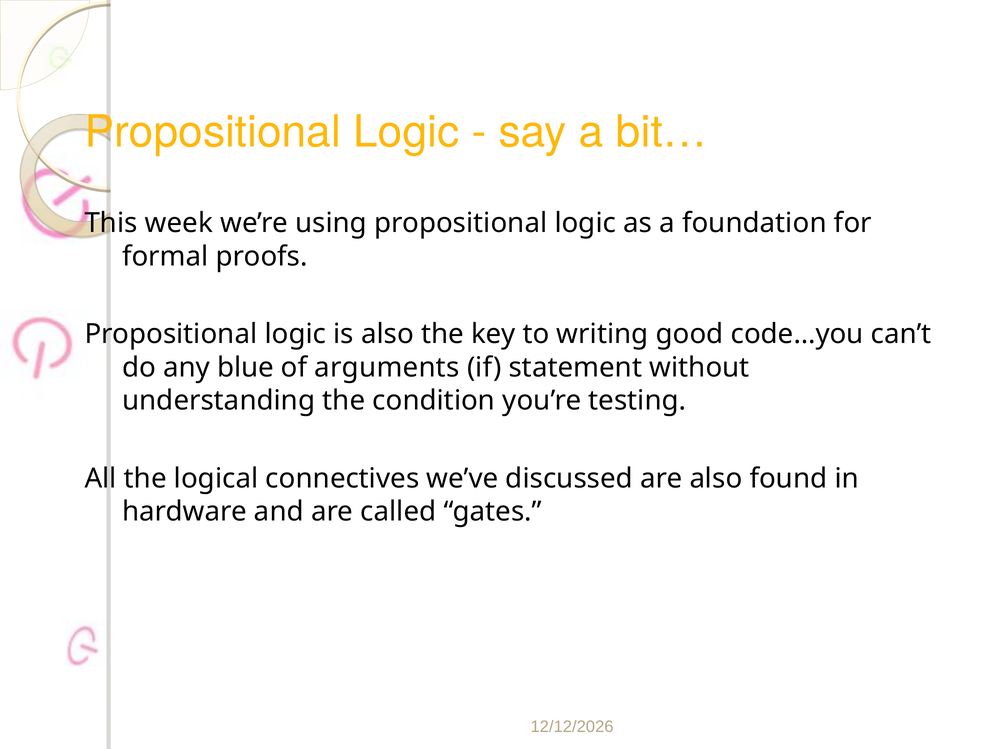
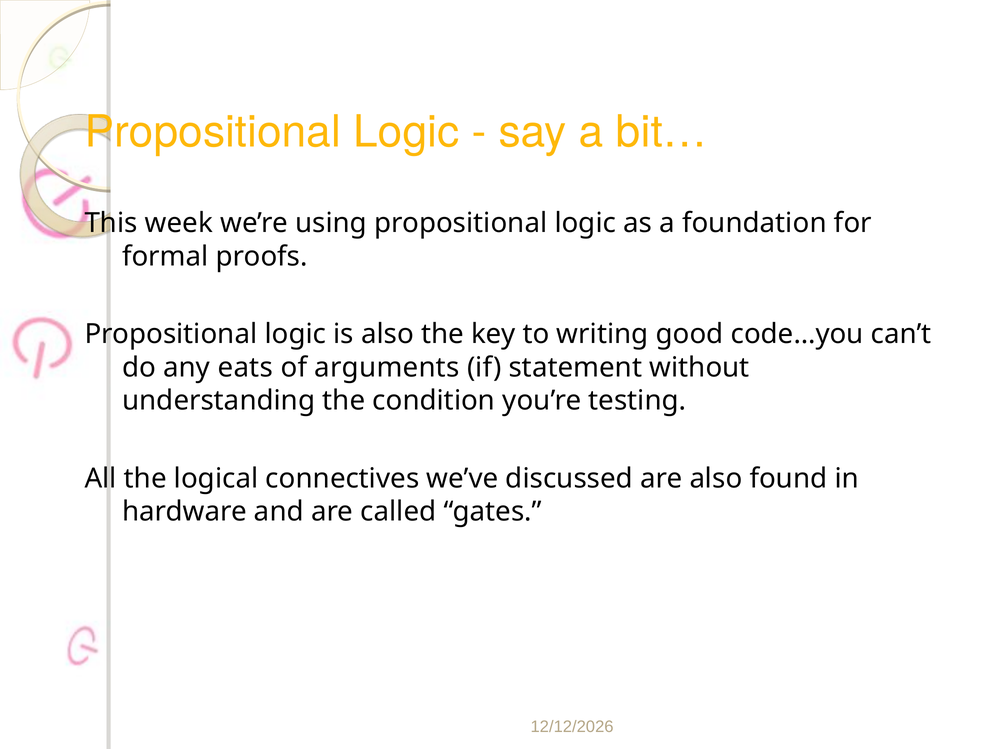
blue: blue -> eats (245, 367)
